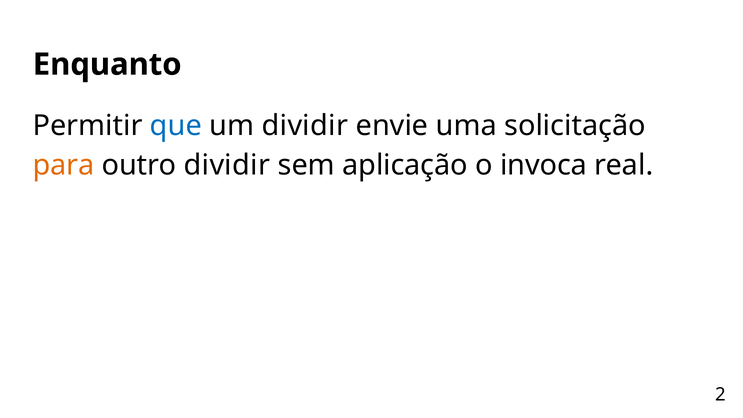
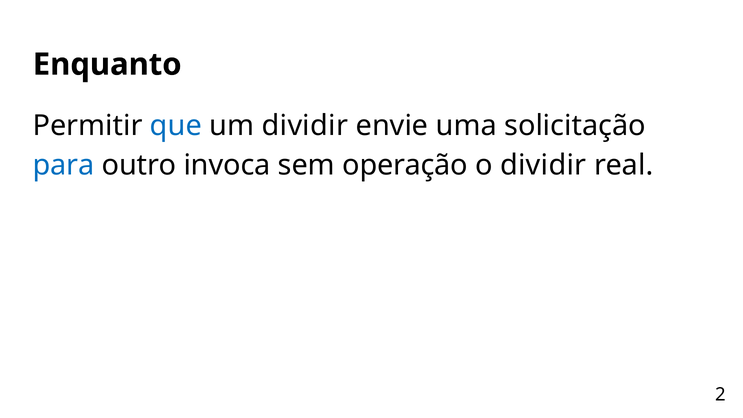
para colour: orange -> blue (64, 165)
outro dividir: dividir -> invoca (227, 165)
aplicação: aplicação -> operação (405, 165)
o invoca: invoca -> dividir (543, 165)
